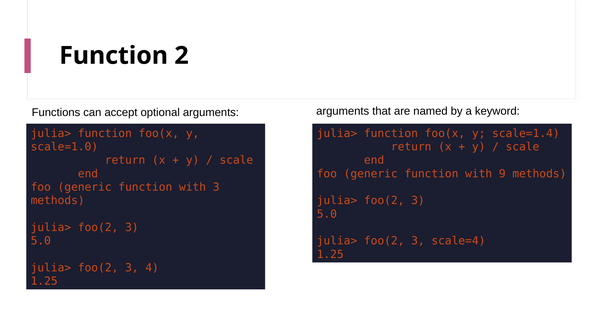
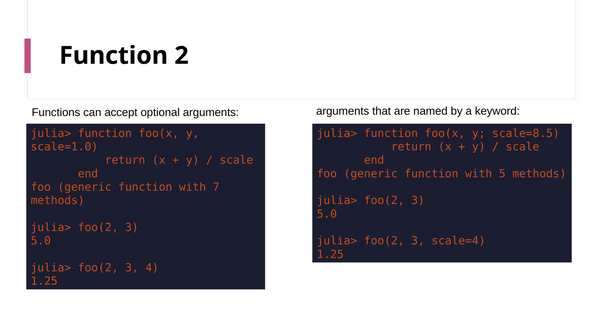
scale=1.4: scale=1.4 -> scale=8.5 (526, 134)
9: 9 -> 5 (502, 174)
with 3: 3 -> 7 (216, 187)
